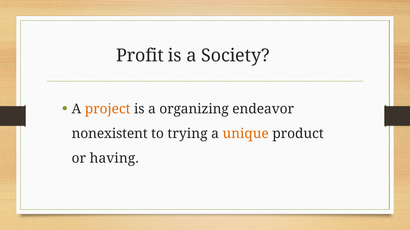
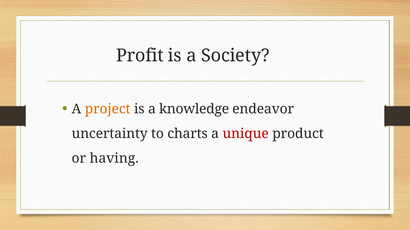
organizing: organizing -> knowledge (194, 109)
nonexistent: nonexistent -> uncertainty (110, 134)
trying: trying -> charts (188, 134)
unique colour: orange -> red (246, 134)
